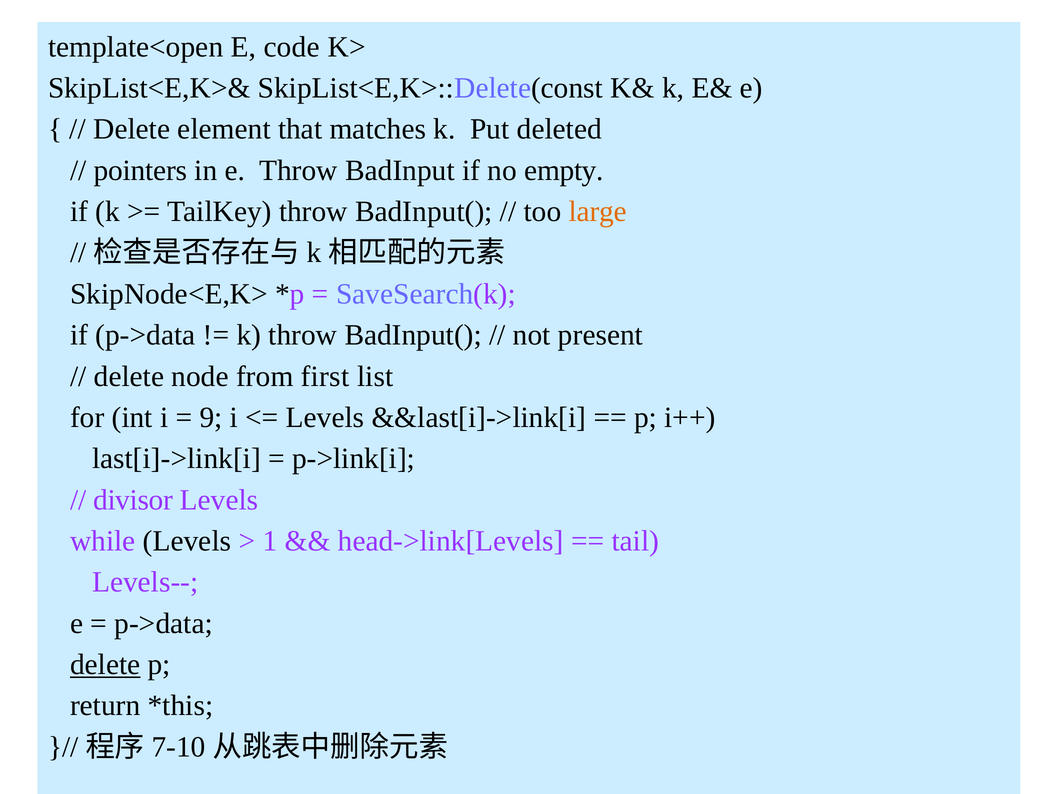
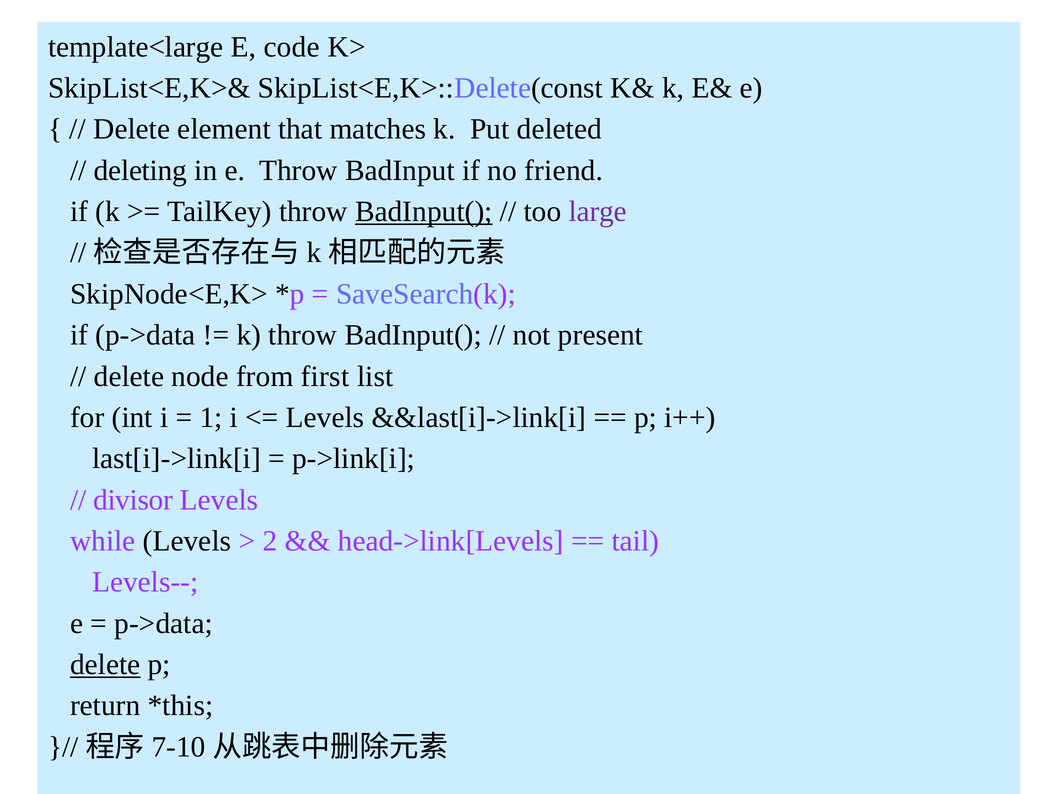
template<open: template<open -> template<large (136, 47)
pointers: pointers -> deleting (140, 170)
empty: empty -> friend (564, 170)
BadInput( underline: none -> present (424, 212)
large colour: orange -> purple (598, 212)
9: 9 -> 1 (211, 418)
1: 1 -> 2 (270, 541)
